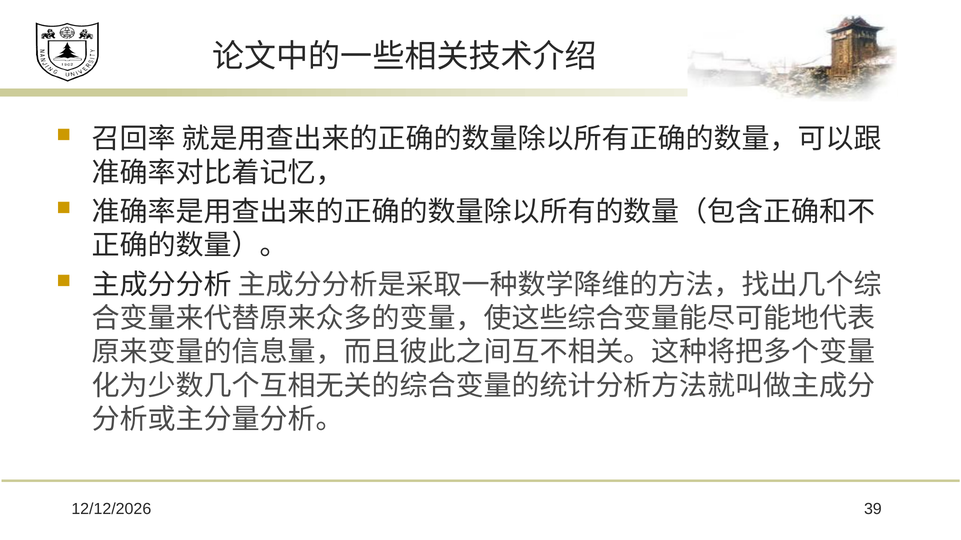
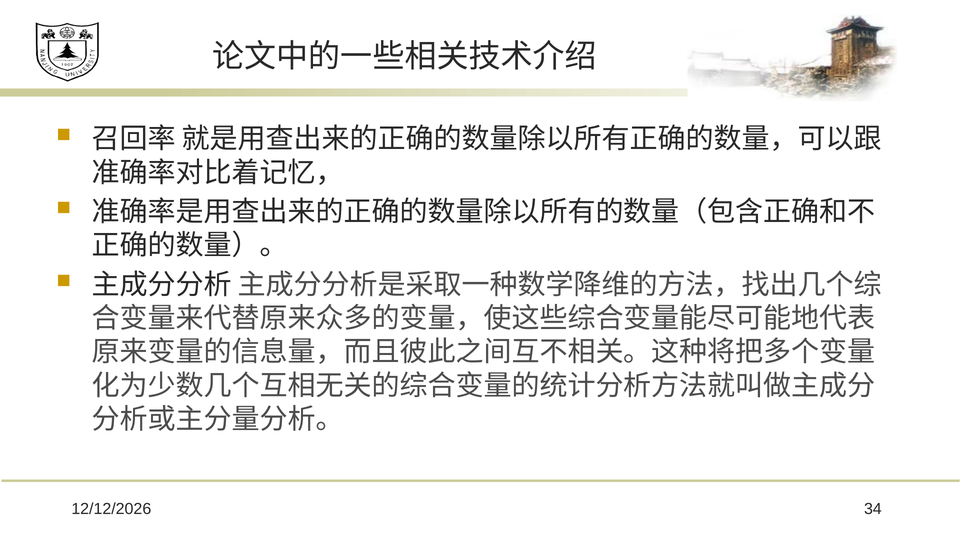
39: 39 -> 34 (873, 510)
